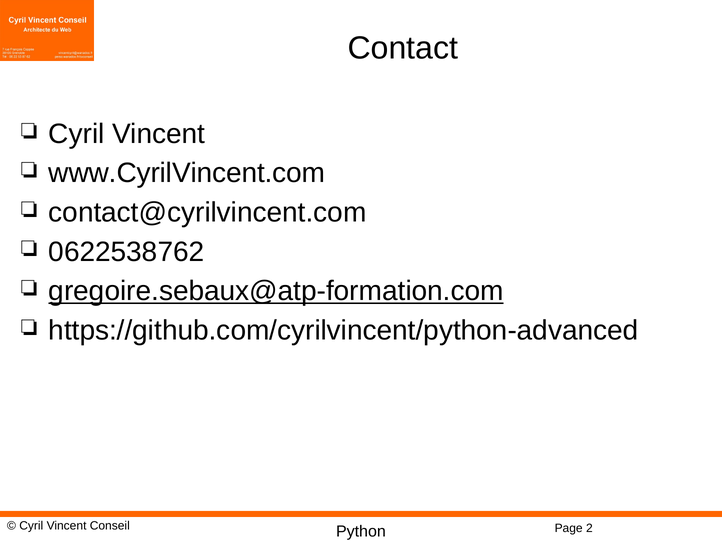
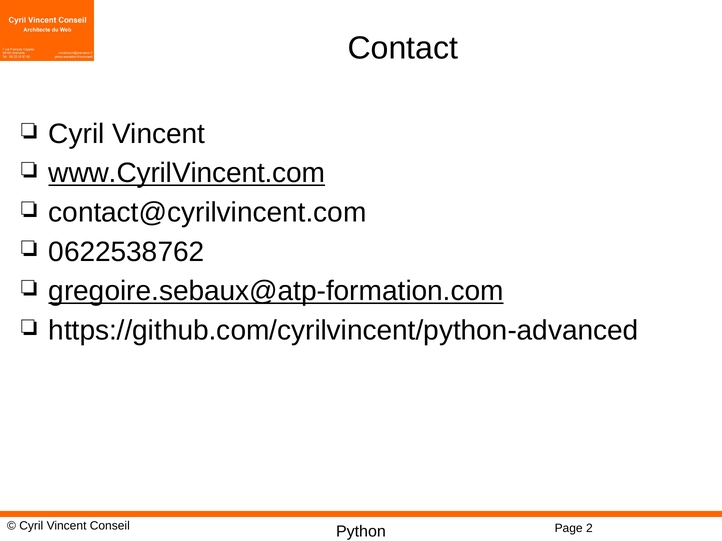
www.CyrilVincent.com underline: none -> present (187, 173)
